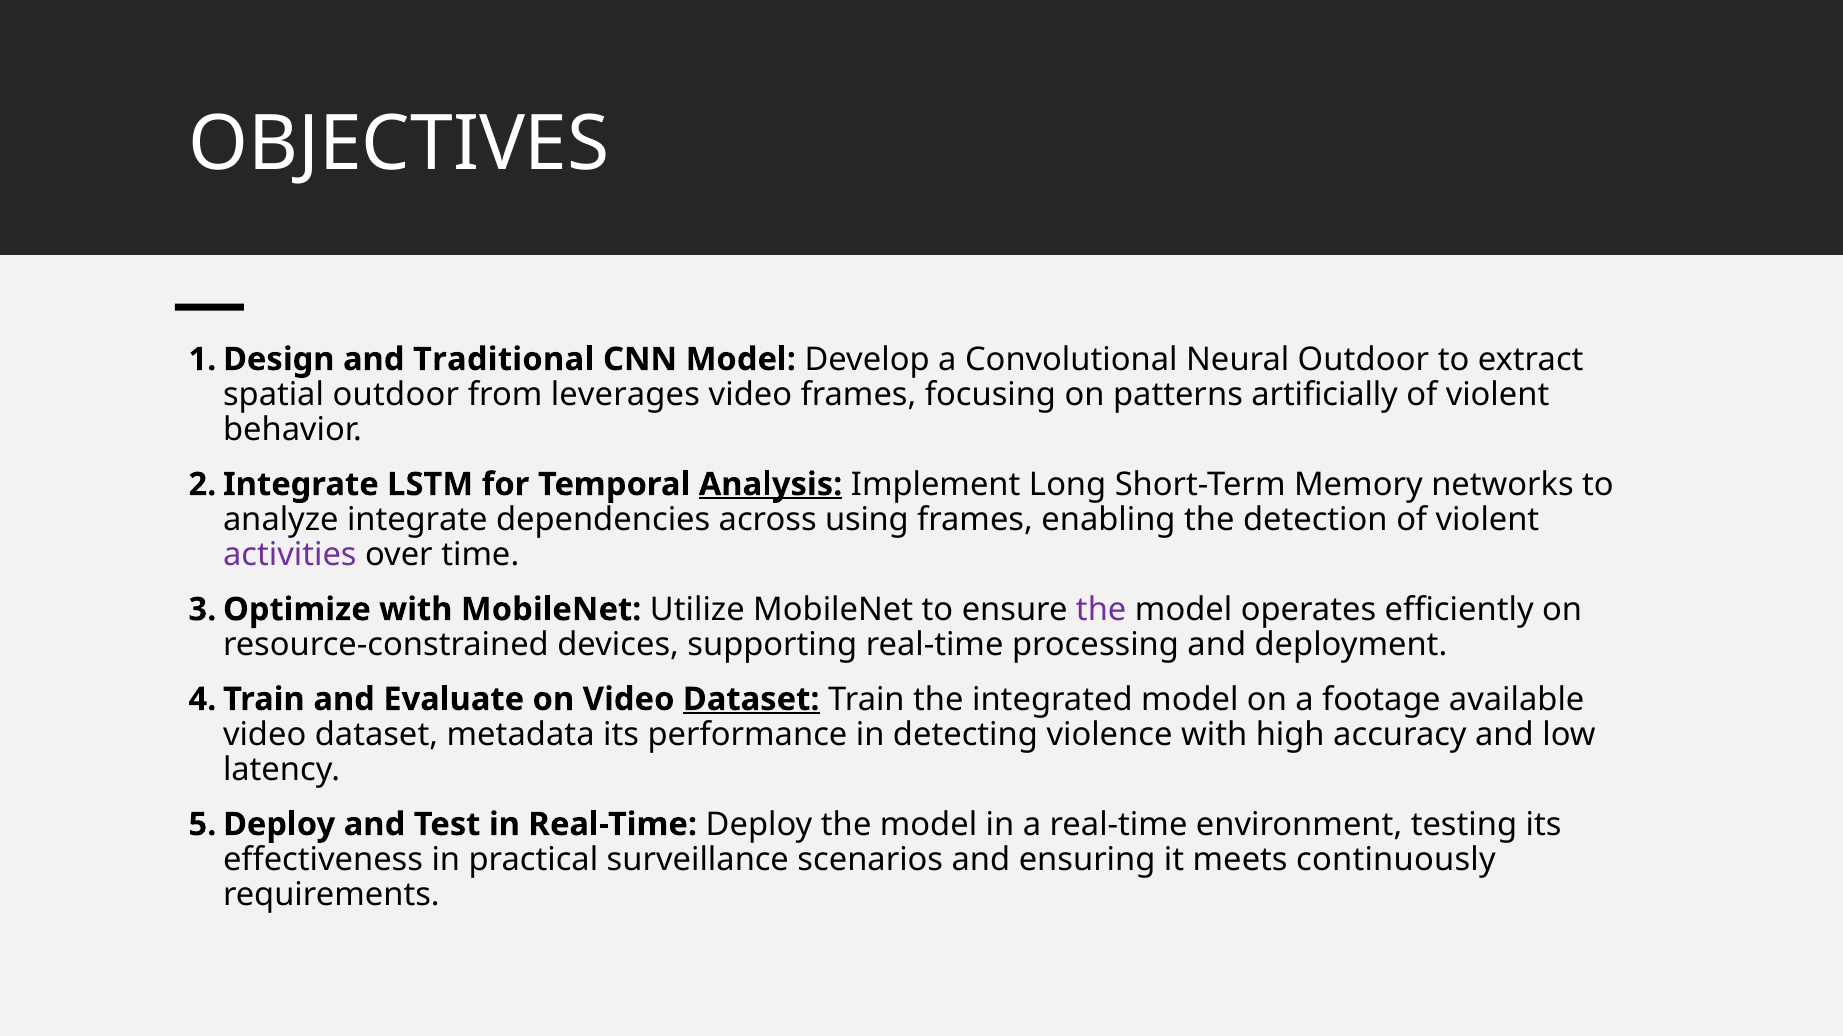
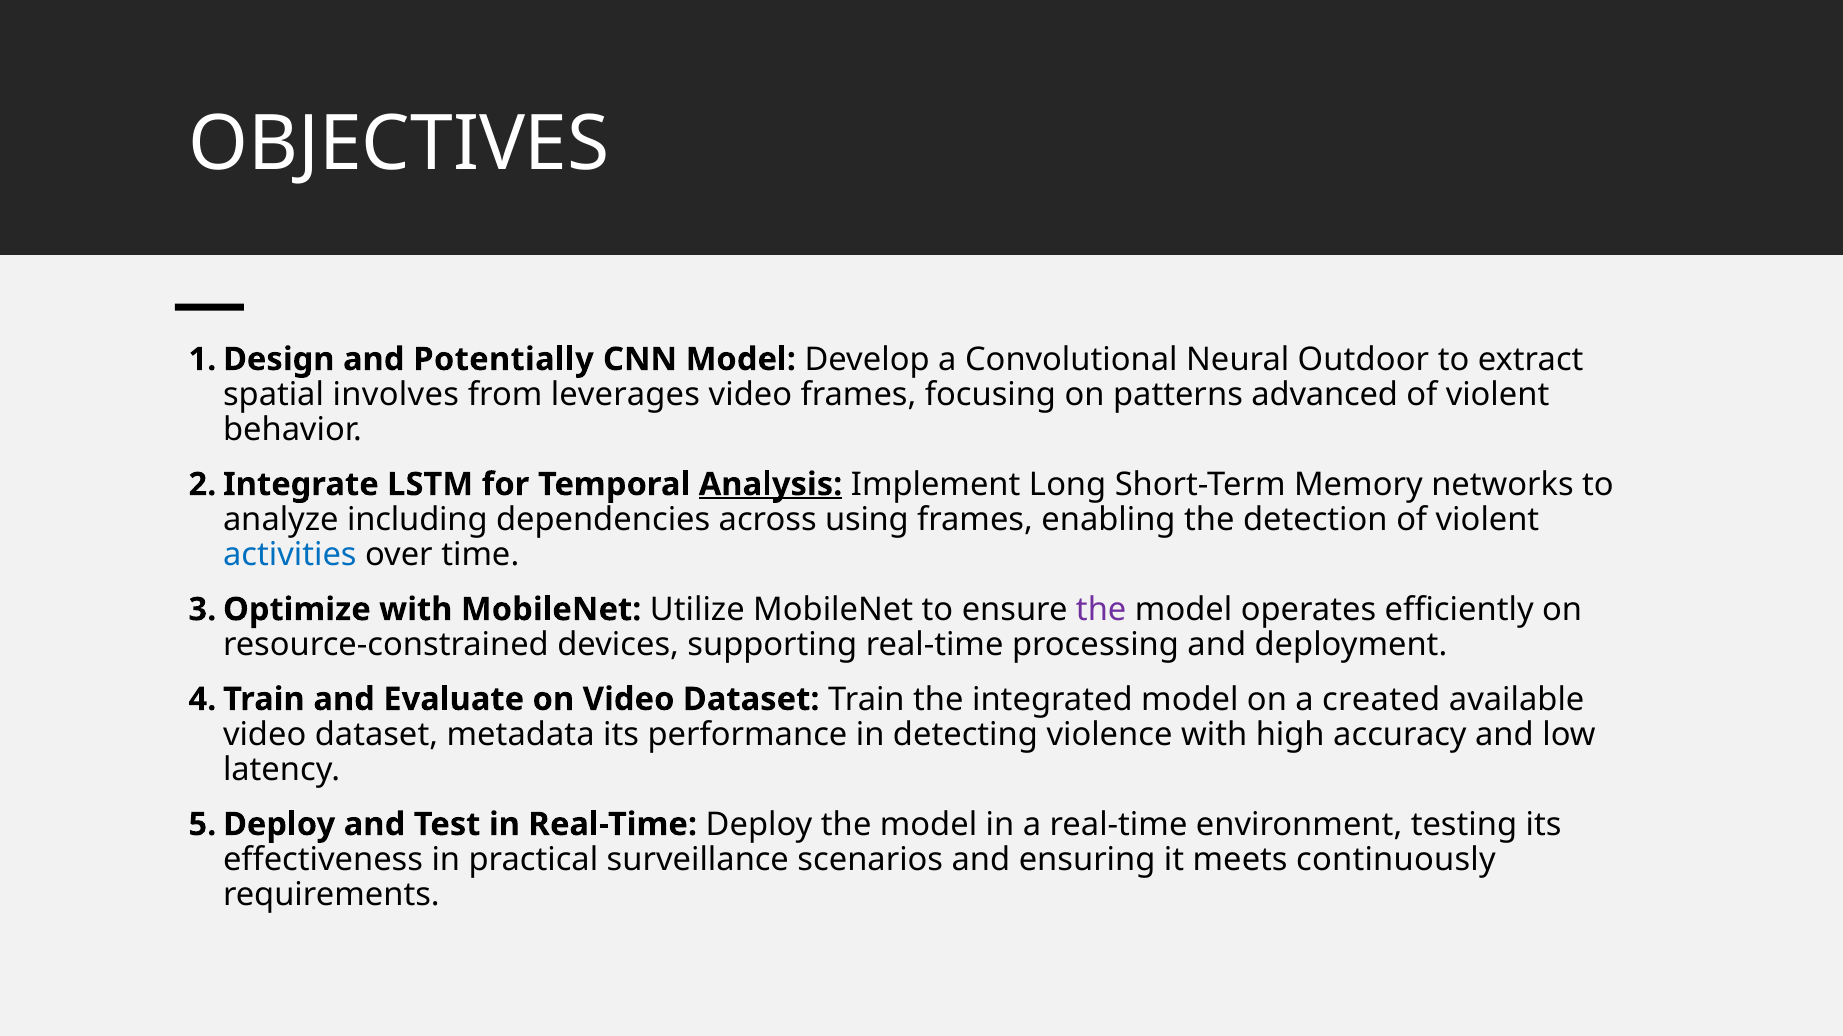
Traditional: Traditional -> Potentially (504, 360)
spatial outdoor: outdoor -> involves (396, 395)
artificially: artificially -> advanced (1325, 395)
integrate: integrate -> including (417, 520)
activities colour: purple -> blue (290, 555)
Dataset underline: present -> none (751, 700)
footage: footage -> created (1381, 700)
